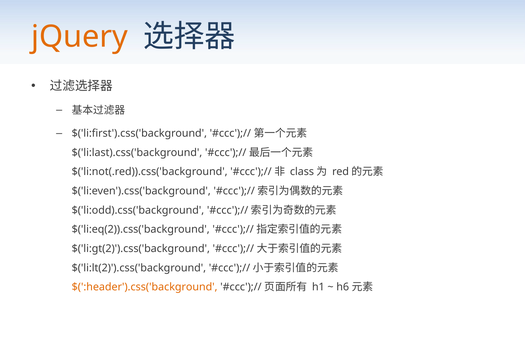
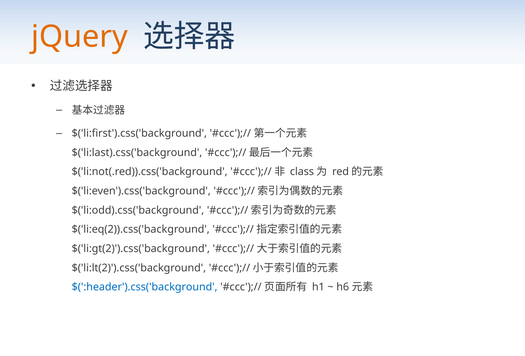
$(':header').css('background colour: orange -> blue (145, 287)
